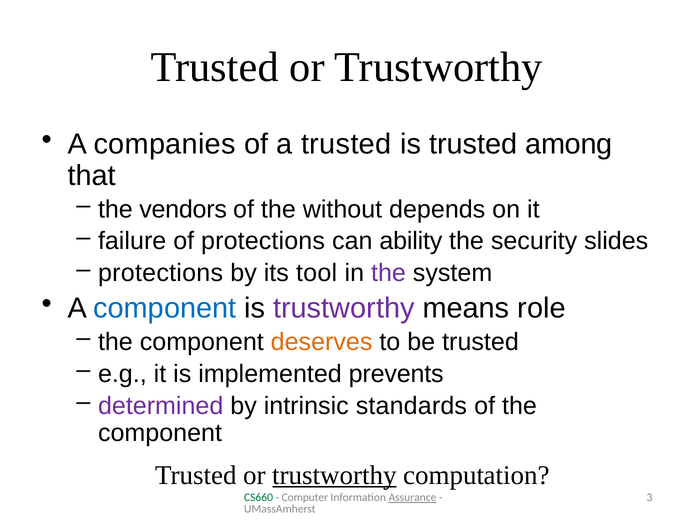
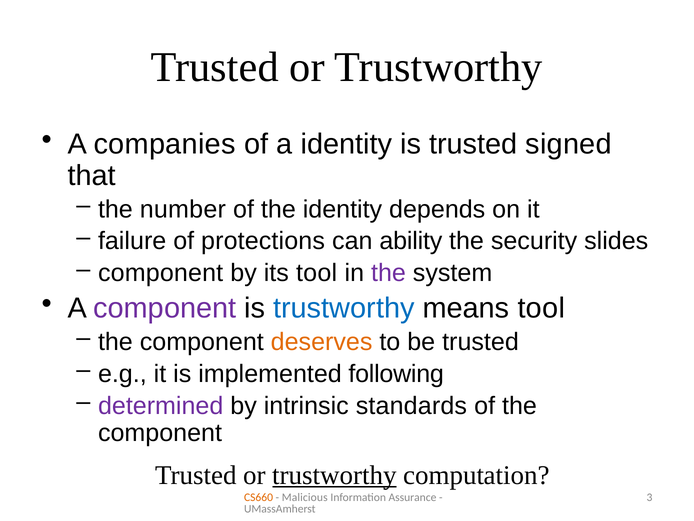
a trusted: trusted -> identity (346, 144)
among: among -> signed (569, 144)
vendors: vendors -> number (183, 209)
the without: without -> identity (342, 209)
protections: protections -> component (161, 273)
component colour: blue -> purple (165, 308)
trustworthy colour: purple -> blue (344, 308)
means role: role -> tool (541, 308)
prevents: prevents -> following (396, 373)
CS660 colour: green -> orange (259, 497)
Computer: Computer -> Malicious (305, 497)
Assurance underline: present -> none (412, 497)
